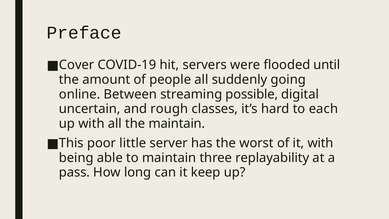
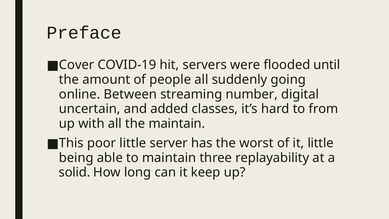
possible: possible -> number (252, 94)
rough: rough -> added (169, 109)
each: each -> from (324, 109)
it with: with -> little (321, 143)
pass: pass -> solid (74, 172)
